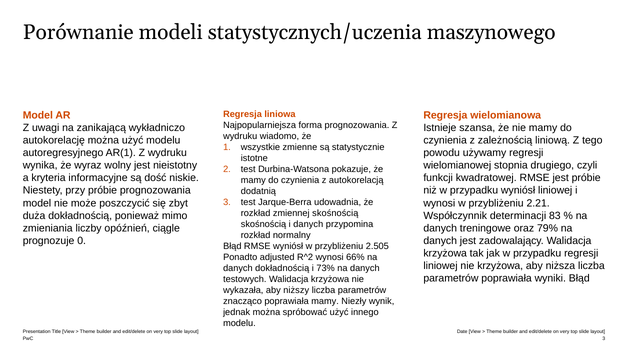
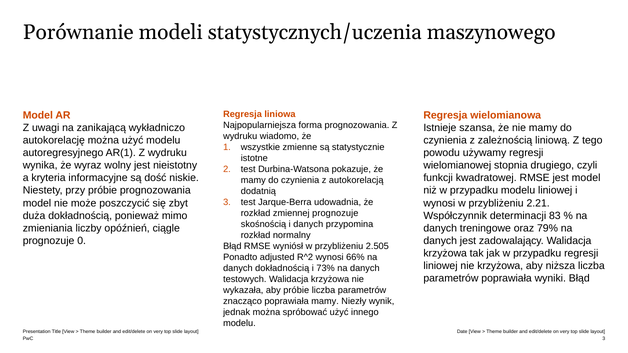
jest próbie: próbie -> model (586, 178)
przypadku wyniósł: wyniósł -> modelu (518, 191)
zmiennej skośnością: skośnością -> prognozuje (335, 213)
aby niższy: niższy -> próbie (296, 290)
